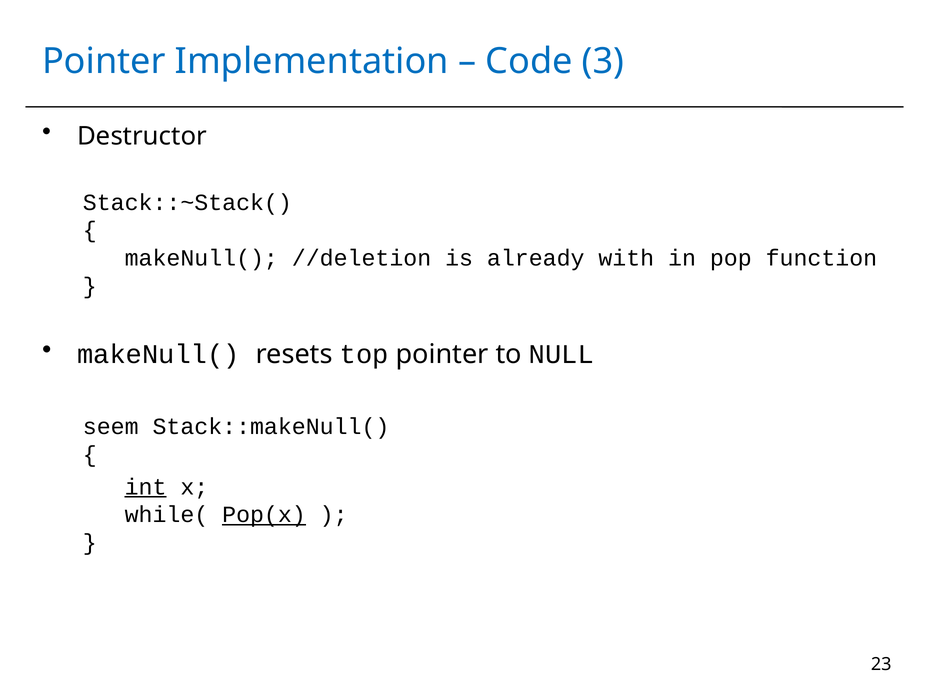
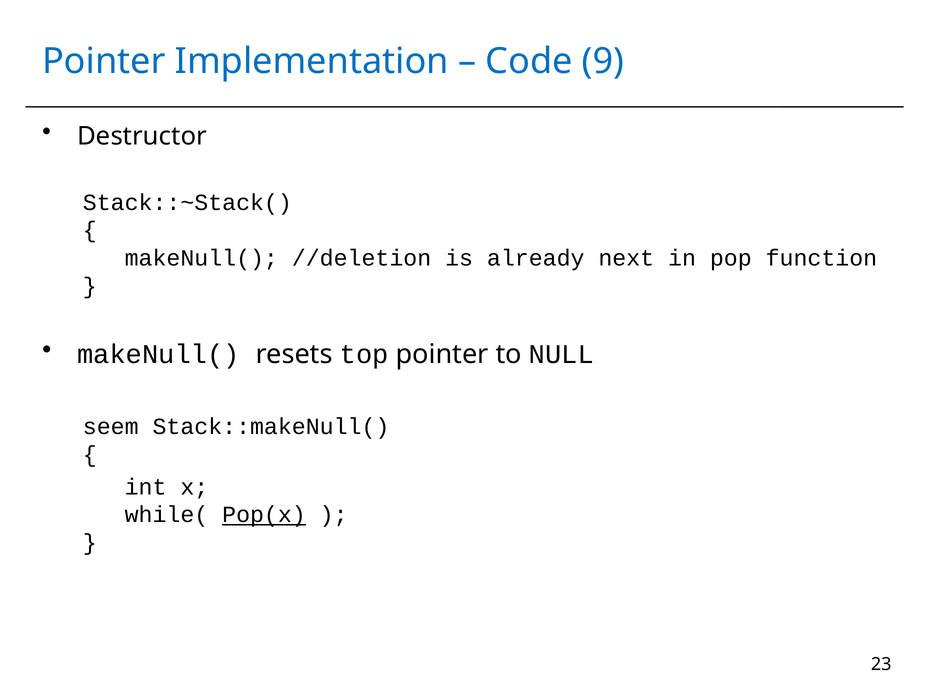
3: 3 -> 9 (603, 61)
with: with -> next (626, 258)
int underline: present -> none (146, 487)
